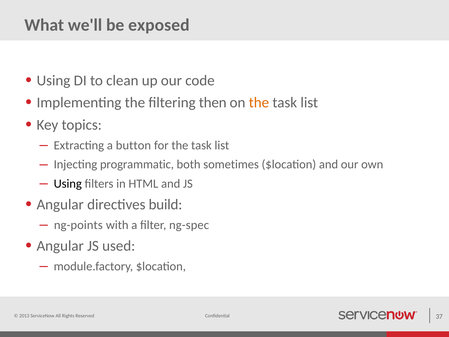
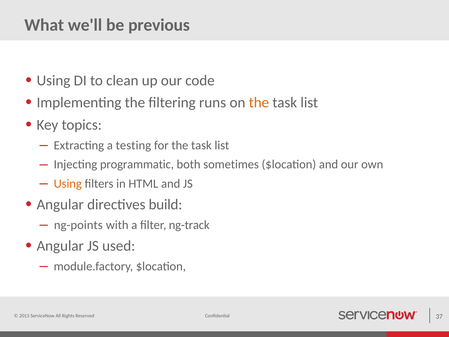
exposed: exposed -> previous (159, 25)
then: then -> runs (213, 103)
button: button -> testing (133, 145)
Using colour: black -> orange (68, 184)
ng-spec: ng-spec -> ng-track (189, 225)
